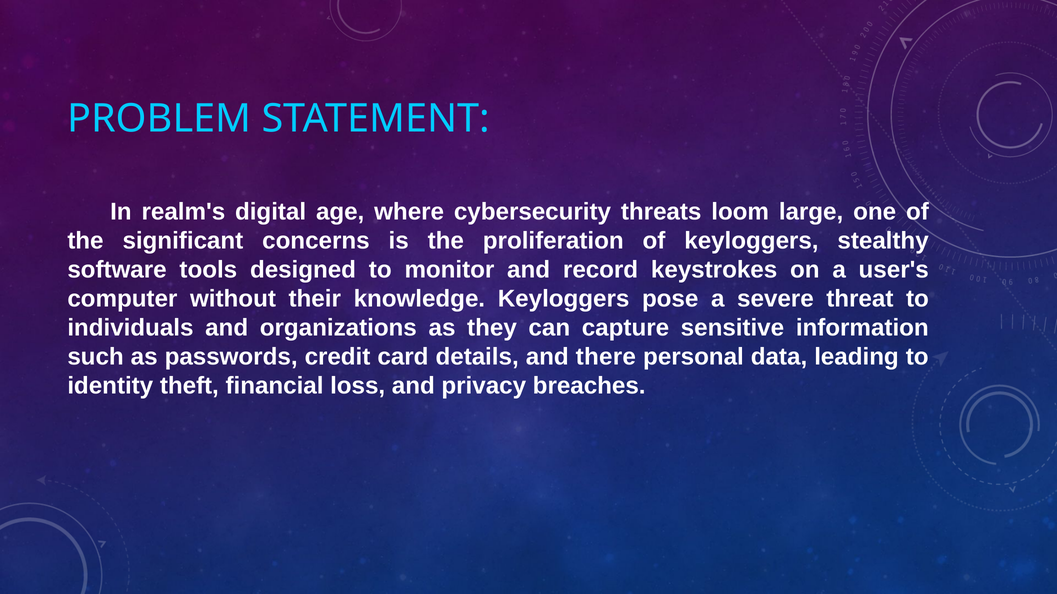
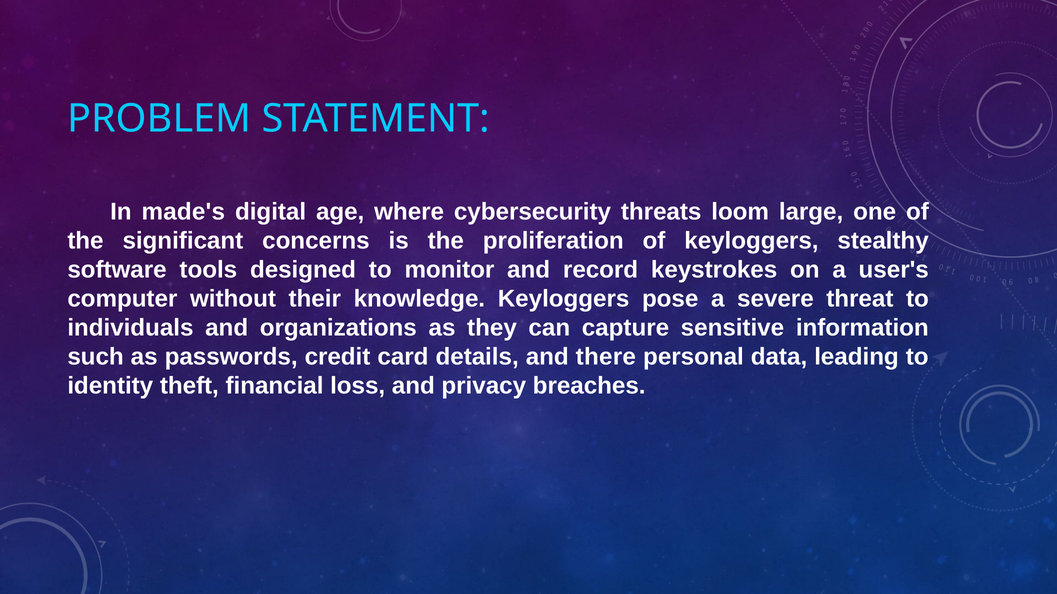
realm's: realm's -> made's (183, 212)
